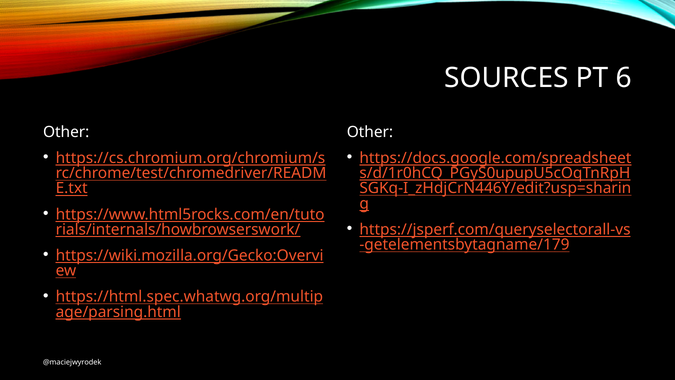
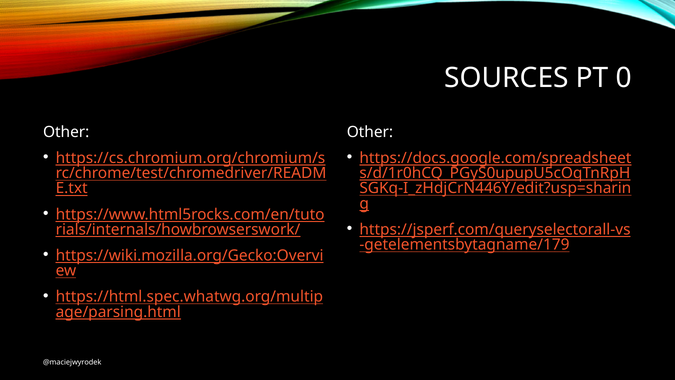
6: 6 -> 0 (624, 78)
